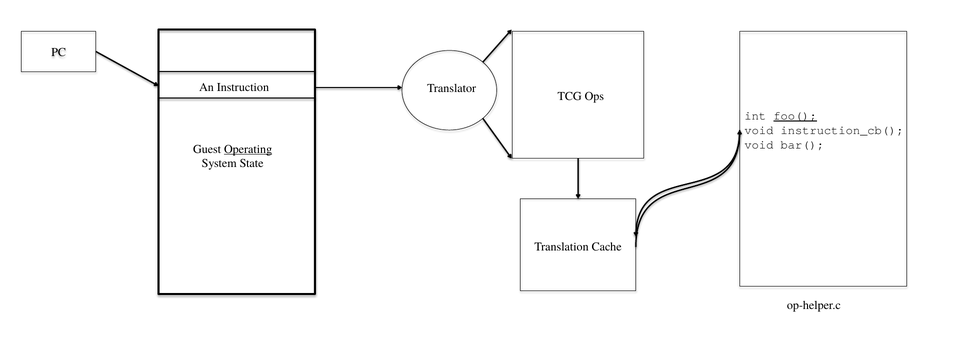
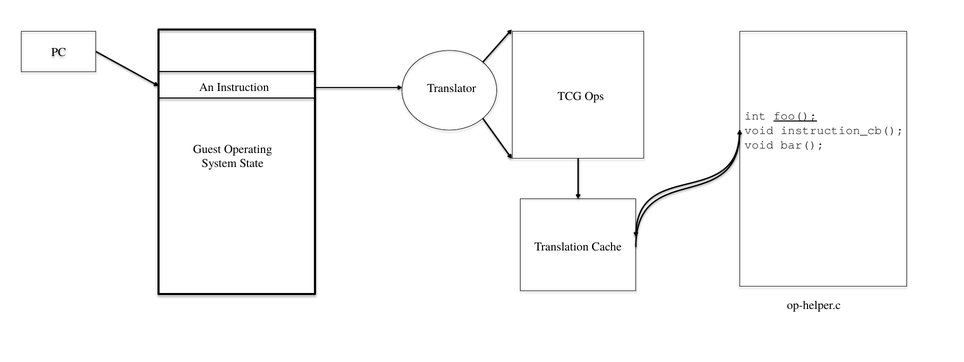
Operating underline: present -> none (248, 149)
